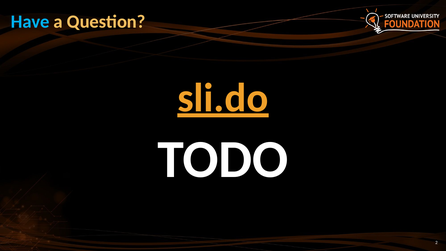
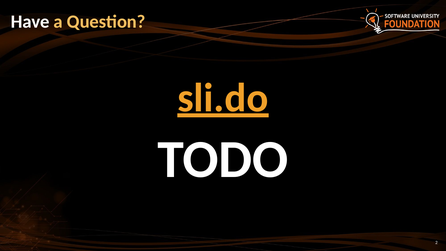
Have colour: light blue -> white (30, 22)
